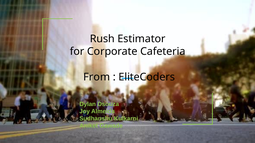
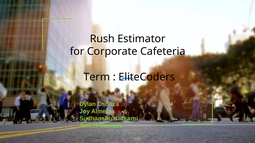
From: From -> Term (97, 77)
